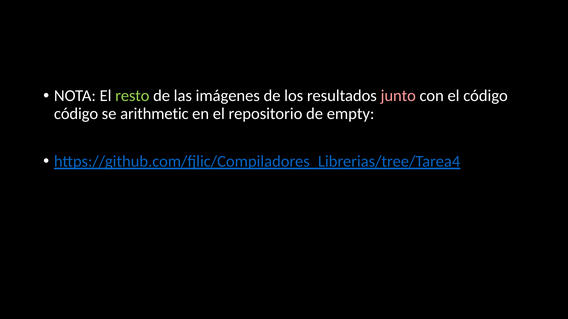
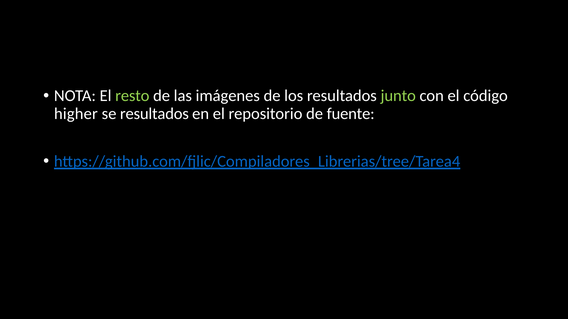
junto colour: pink -> light green (398, 96)
código: código -> higher (76, 114)
se arithmetic: arithmetic -> resultados (154, 114)
empty: empty -> fuente (351, 114)
